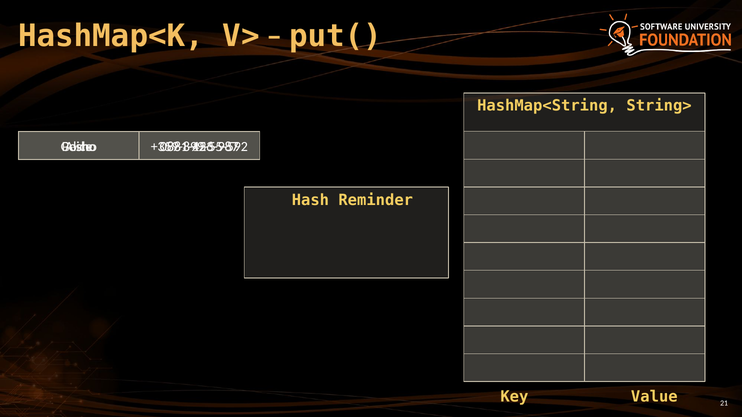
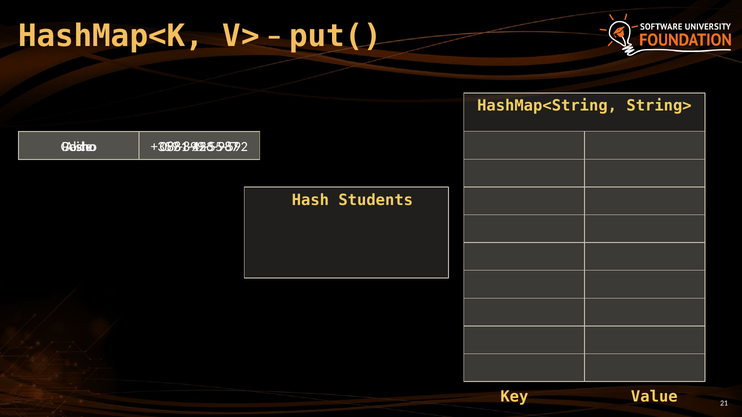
Reminder: Reminder -> Students (376, 200)
